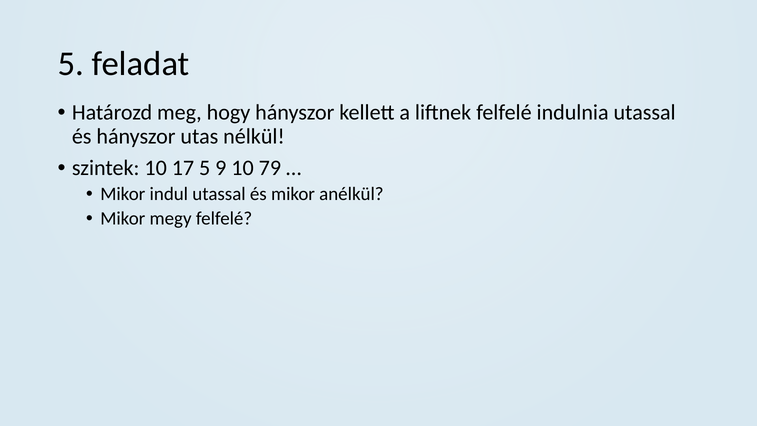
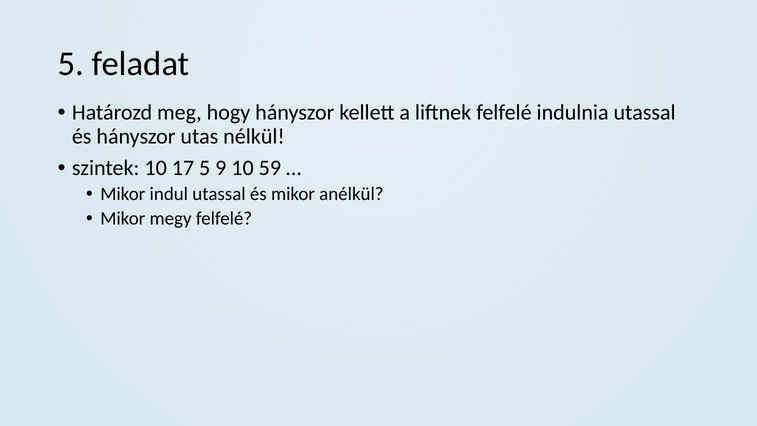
79: 79 -> 59 (270, 168)
